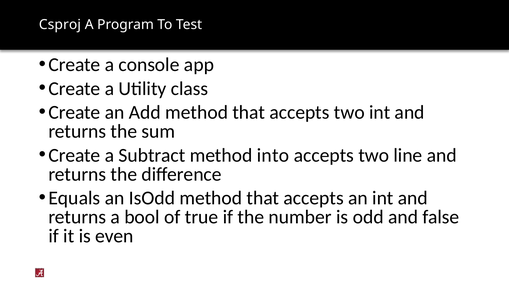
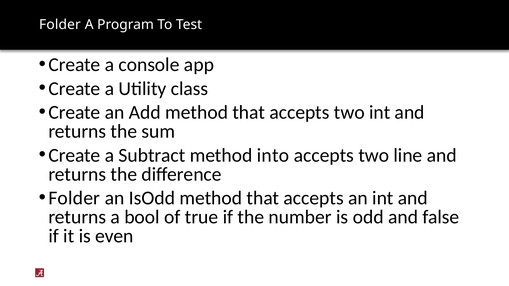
Csproj: Csproj -> Folder (60, 25)
Equals: Equals -> Folder (74, 198)
